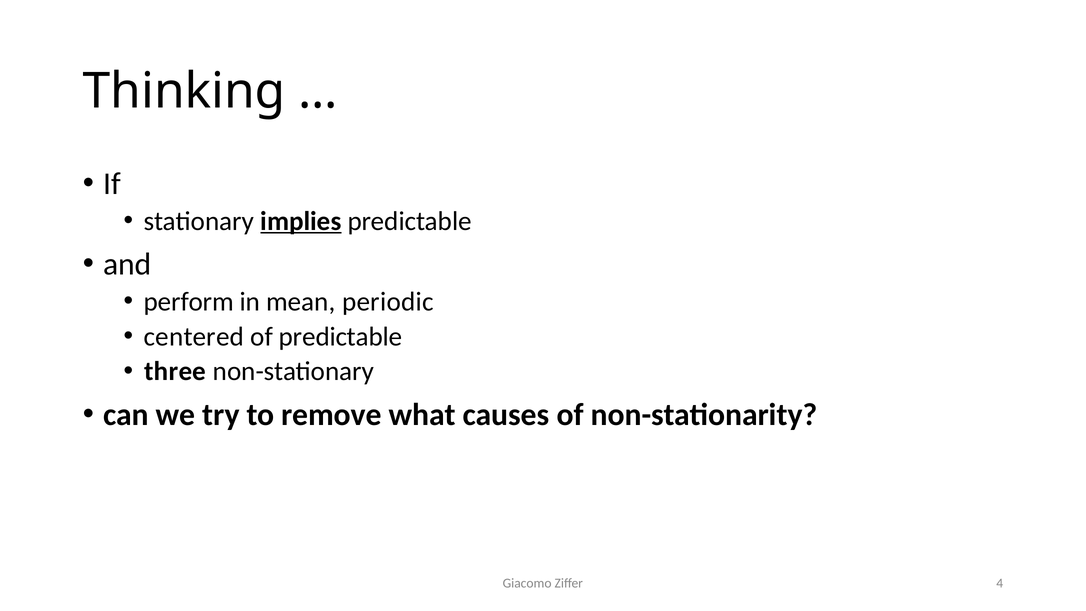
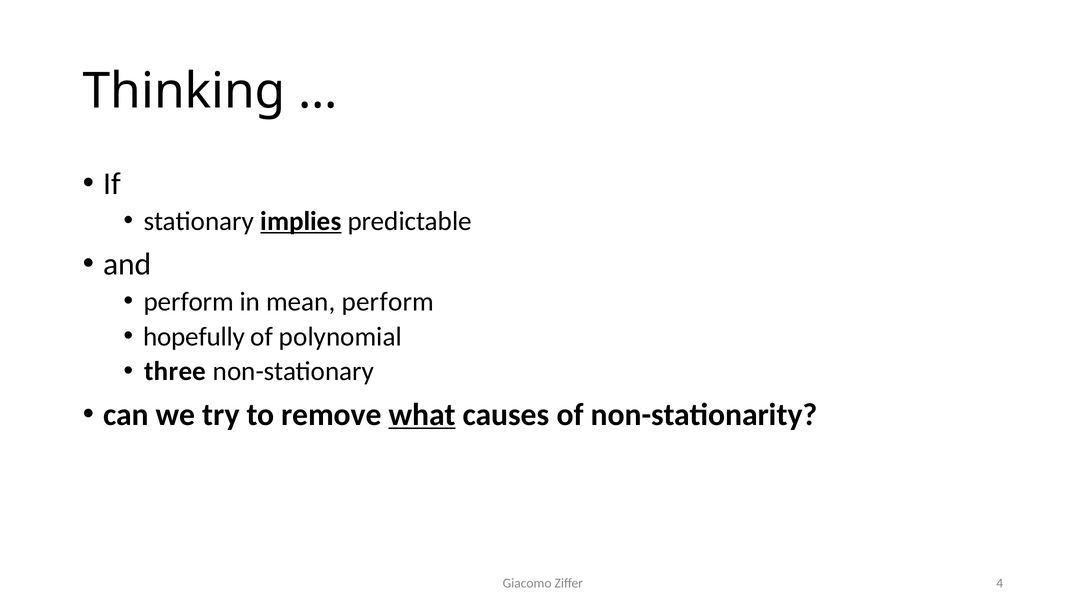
mean periodic: periodic -> perform (388, 302)
centered: centered -> hopefully (194, 336)
of predictable: predictable -> polynomial (340, 336)
what underline: none -> present (422, 414)
